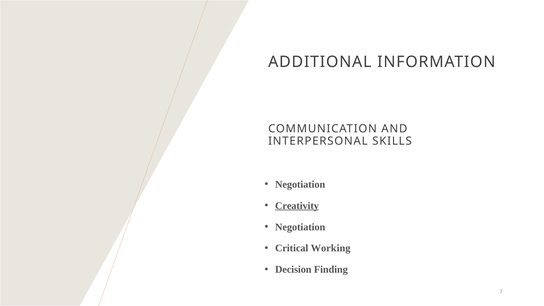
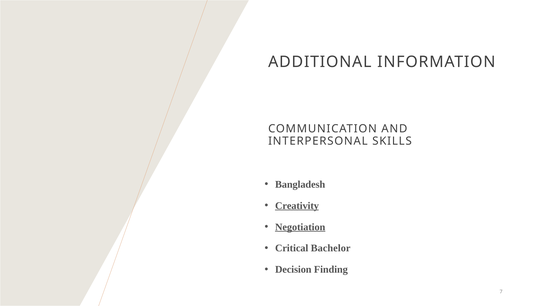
Negotiation: Negotiation -> Bangladesh (300, 184)
Negotiation underline: none -> present (300, 227)
Working: Working -> Bachelor (331, 248)
